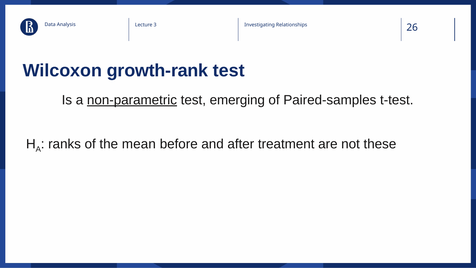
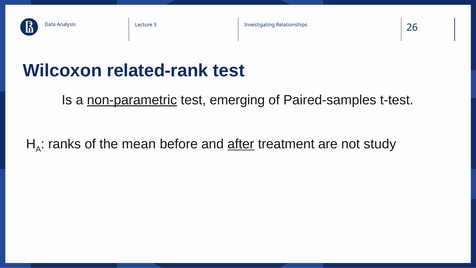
growth-rank: growth-rank -> related-rank (157, 70)
after underline: none -> present (241, 144)
these: these -> study (380, 144)
